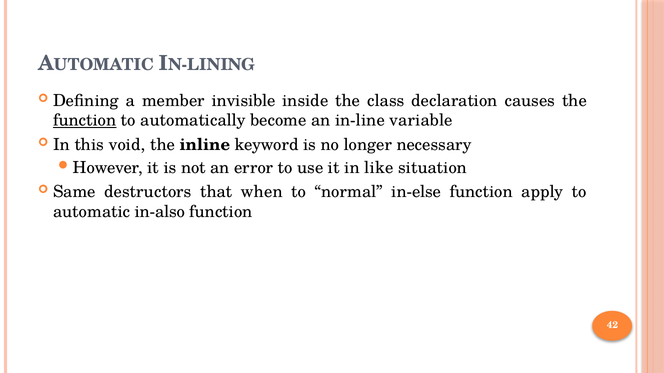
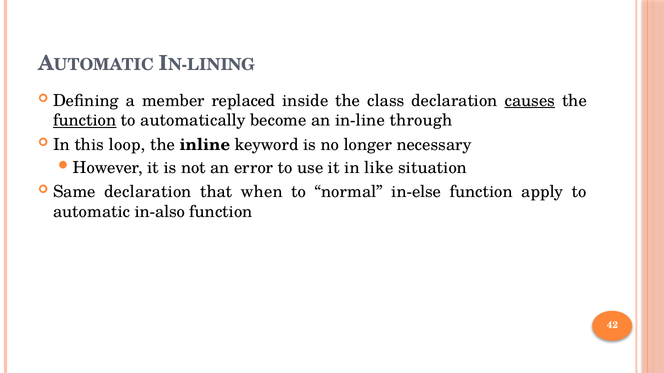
invisible: invisible -> replaced (244, 101)
causes underline: none -> present (530, 101)
variable: variable -> through (421, 121)
void: void -> loop (127, 145)
Same destructors: destructors -> declaration (148, 192)
